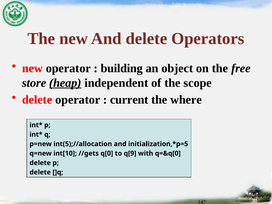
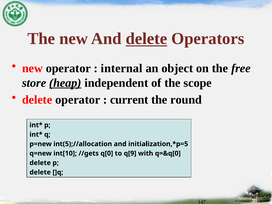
delete underline: none -> present (146, 39)
building: building -> internal (122, 68)
where: where -> round (186, 100)
